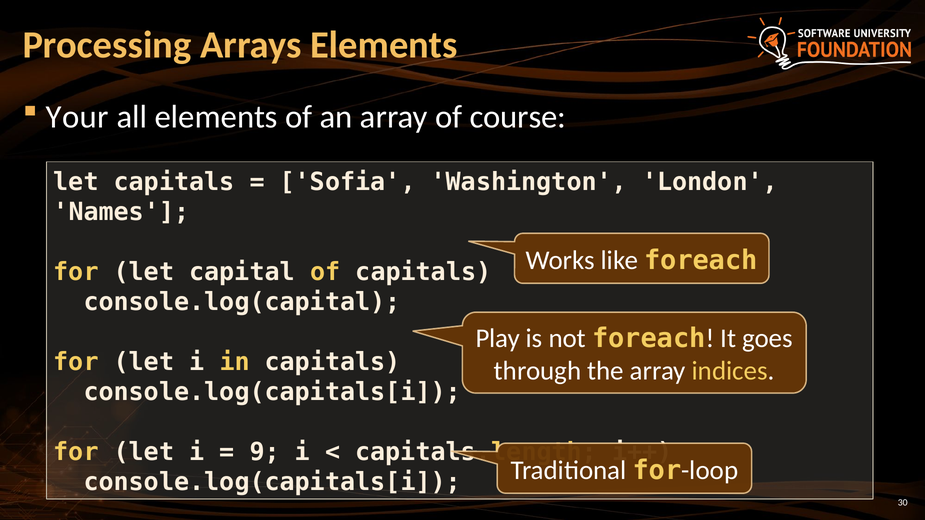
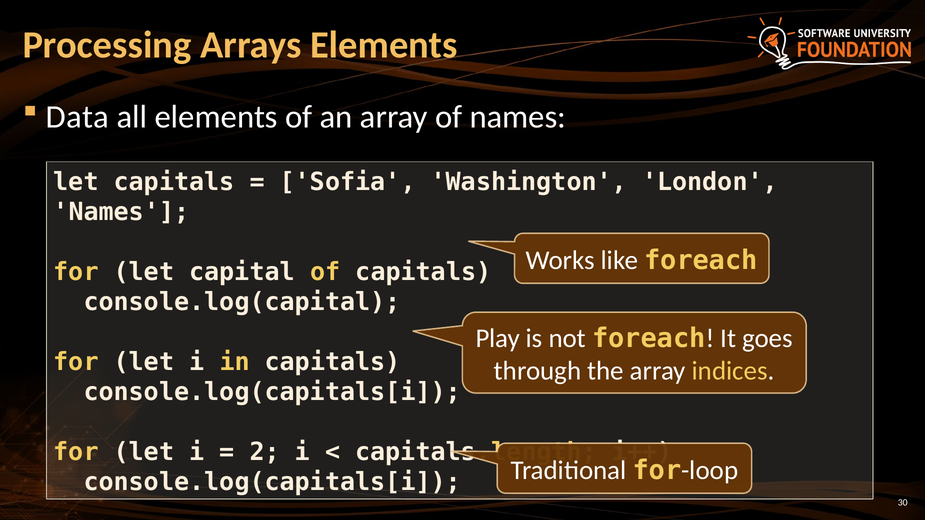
Your: Your -> Data (77, 117)
of course: course -> names (518, 117)
9: 9 -> 2 (265, 453)
